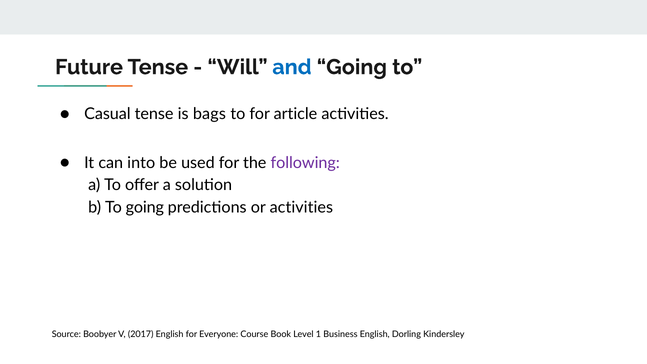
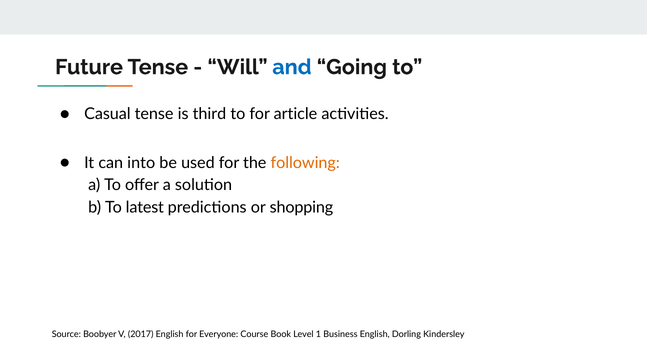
bags: bags -> third (209, 114)
following colour: purple -> orange (305, 163)
To going: going -> latest (145, 207)
or activities: activities -> shopping (301, 207)
